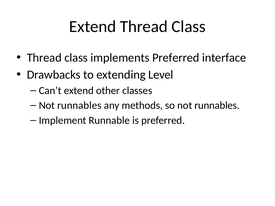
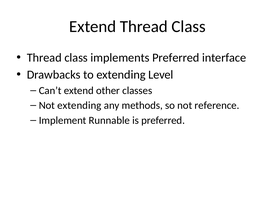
runnables: runnables -> extending (79, 106)
so not runnables: runnables -> reference (217, 106)
